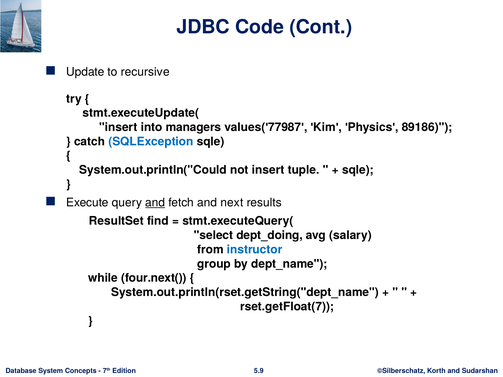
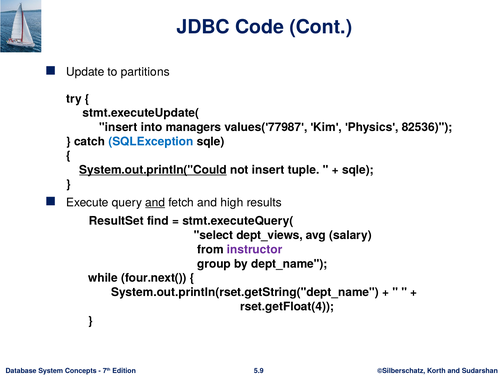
recursive: recursive -> partitions (145, 72)
89186: 89186 -> 82536 (427, 127)
System.out.println("Could underline: none -> present (153, 170)
next: next -> high (232, 203)
dept_doing: dept_doing -> dept_views (270, 235)
instructor colour: blue -> purple (255, 250)
rset.getFloat(7: rset.getFloat(7 -> rset.getFloat(4 (287, 307)
